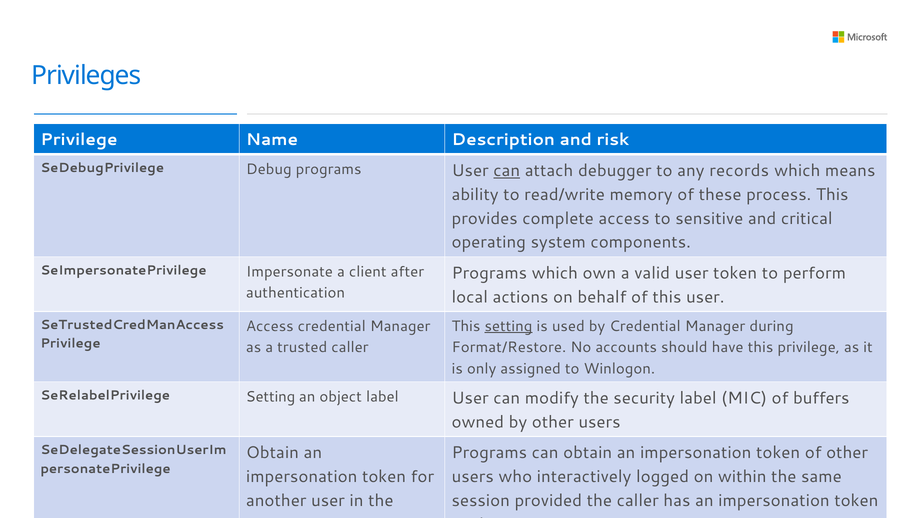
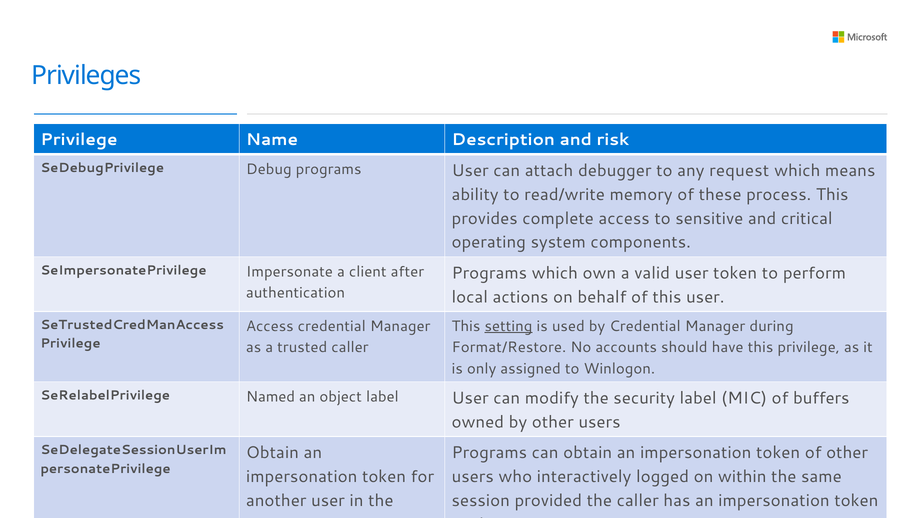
can underline: present -> none (507, 171)
records: records -> request (739, 171)
SeRelabelPrivilege Setting: Setting -> Named (271, 397)
